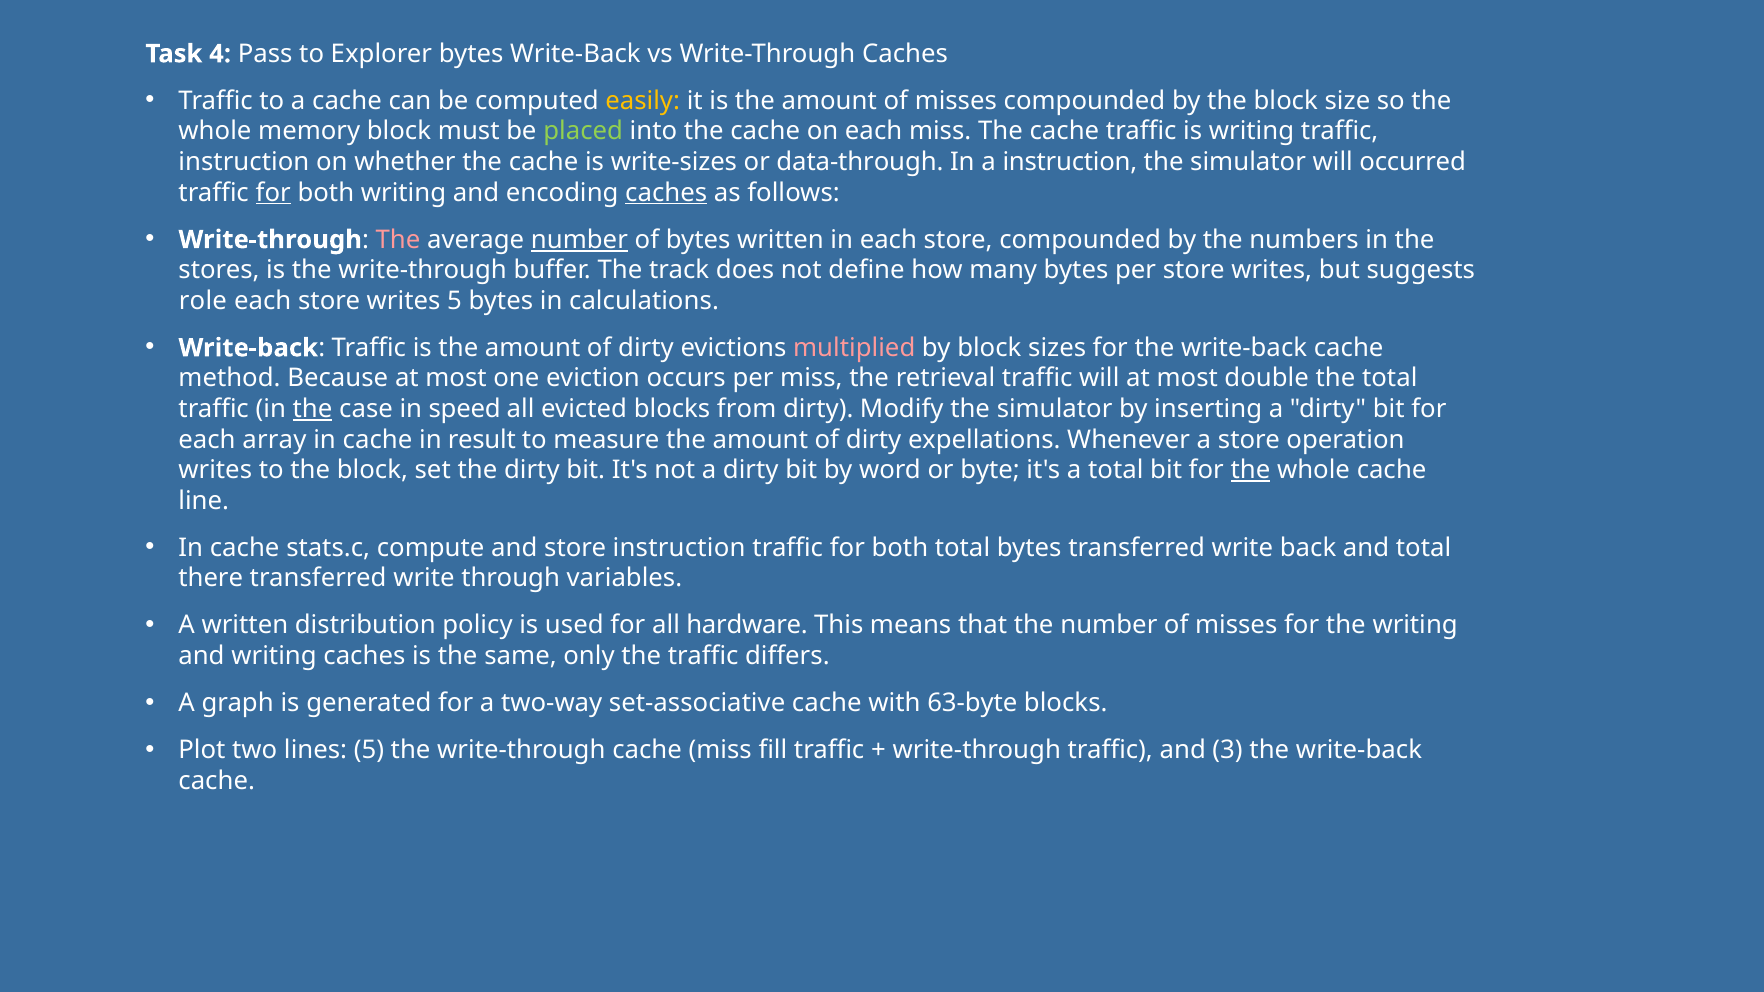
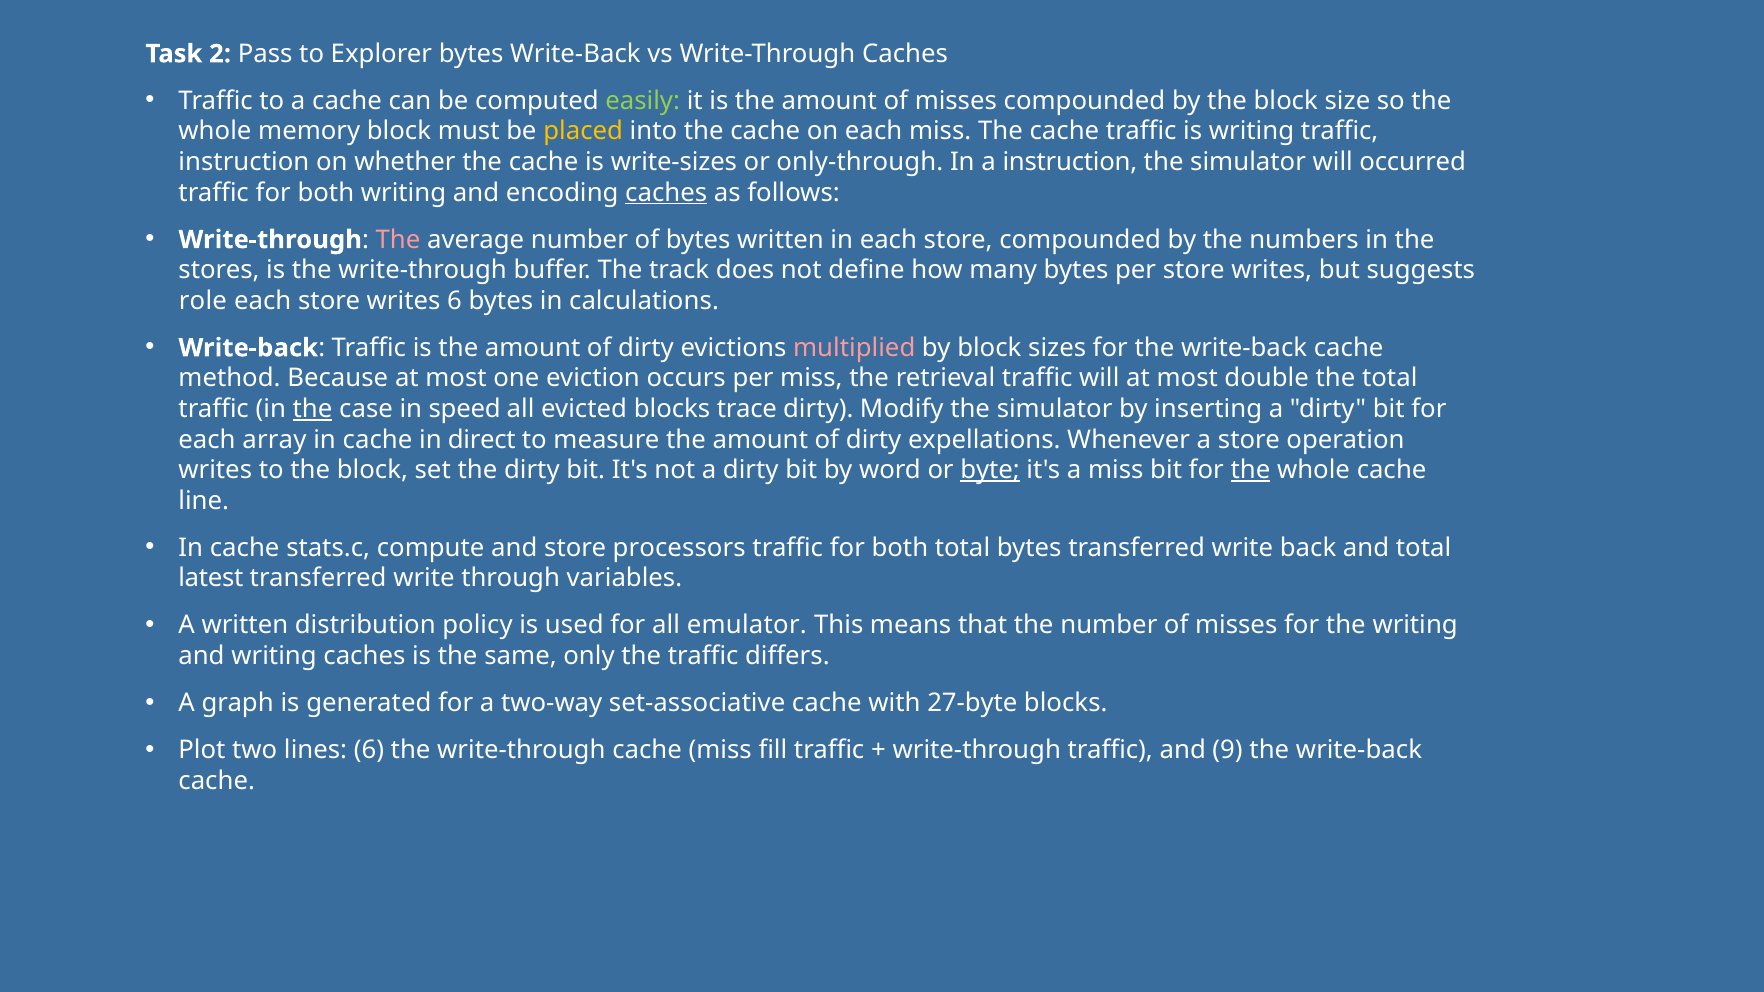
4: 4 -> 2 (220, 54)
easily colour: yellow -> light green (643, 101)
placed colour: light green -> yellow (583, 132)
data-through: data-through -> only-through (860, 162)
for underline: present -> none (273, 193)
number underline: present -> none (579, 240)
writes 5: 5 -> 6 (454, 301)
from: from -> trace (747, 409)
result: result -> direct (482, 440)
byte underline: none -> present (990, 470)
a total: total -> miss (1116, 470)
store instruction: instruction -> processors (679, 548)
there: there -> latest (211, 579)
hardware: hardware -> emulator (747, 626)
63-byte: 63-byte -> 27-byte (972, 703)
lines 5: 5 -> 6 (369, 750)
3: 3 -> 9 (1228, 750)
